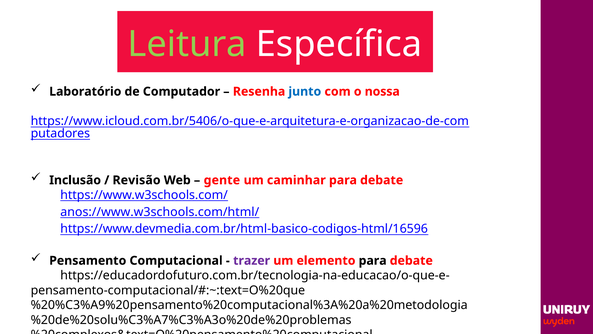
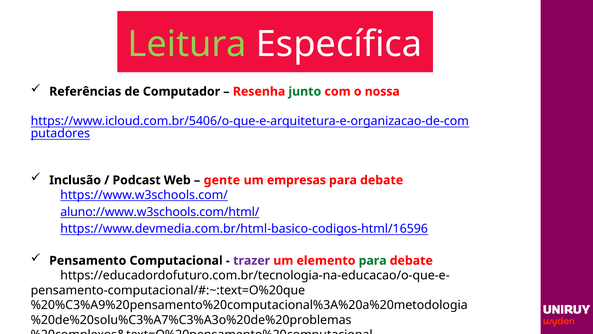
Laboratório: Laboratório -> Referências (85, 91)
junto colour: blue -> green (305, 91)
Revisão: Revisão -> Podcast (137, 180)
caminhar: caminhar -> empresas (296, 180)
anos://www.w3schools.com/html/: anos://www.w3schools.com/html/ -> aluno://www.w3schools.com/html/ (160, 212)
para colour: black -> green (373, 260)
